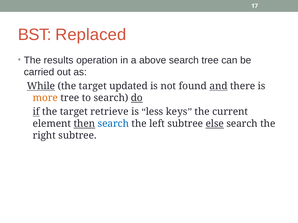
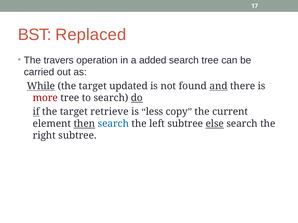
results: results -> travers (59, 60)
above: above -> added (153, 60)
more colour: orange -> red (45, 98)
keys: keys -> copy (177, 112)
